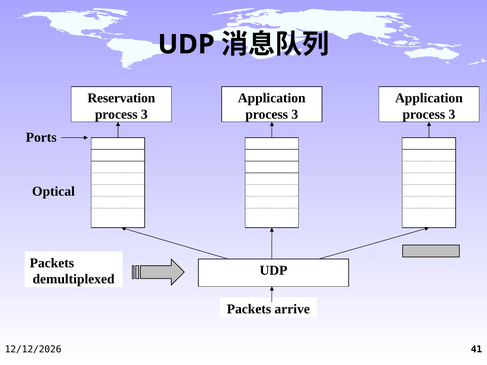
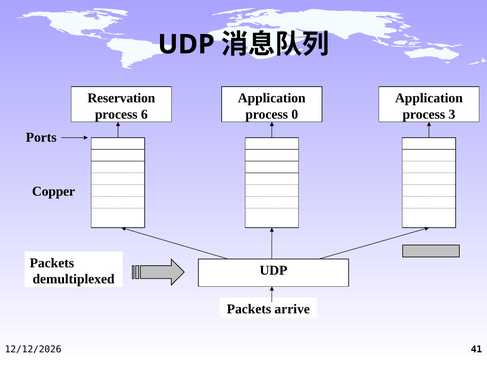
3: 3 -> 6 (144, 114)
3: 3 -> 0 (295, 114)
Optical: Optical -> Copper (54, 192)
